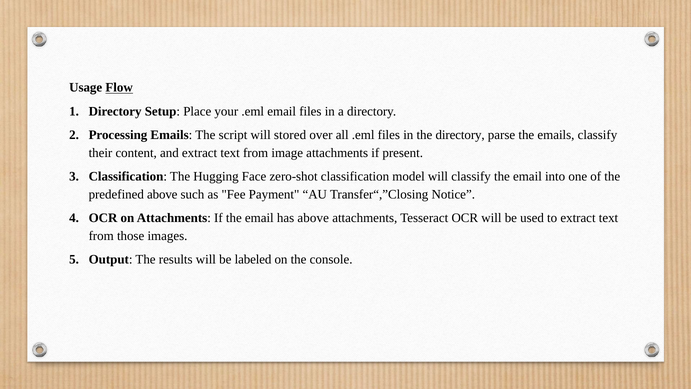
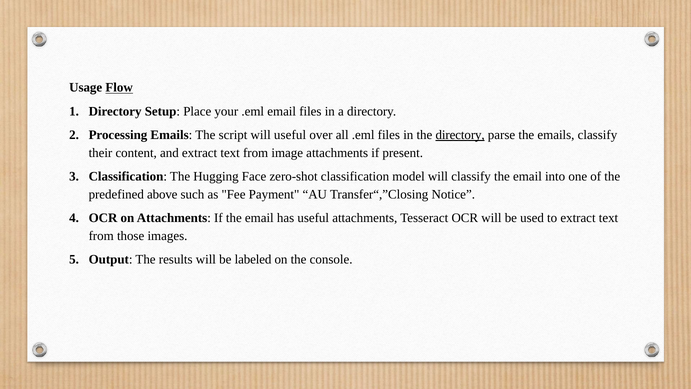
will stored: stored -> useful (290, 135)
directory underline: none -> present (460, 135)
has above: above -> useful (313, 218)
